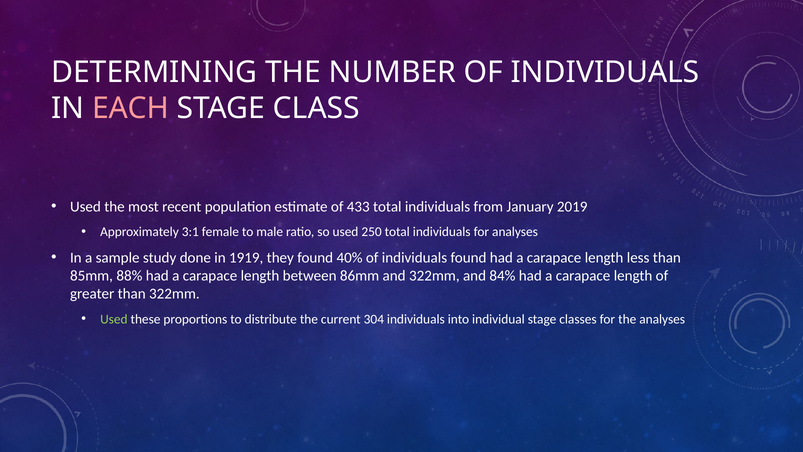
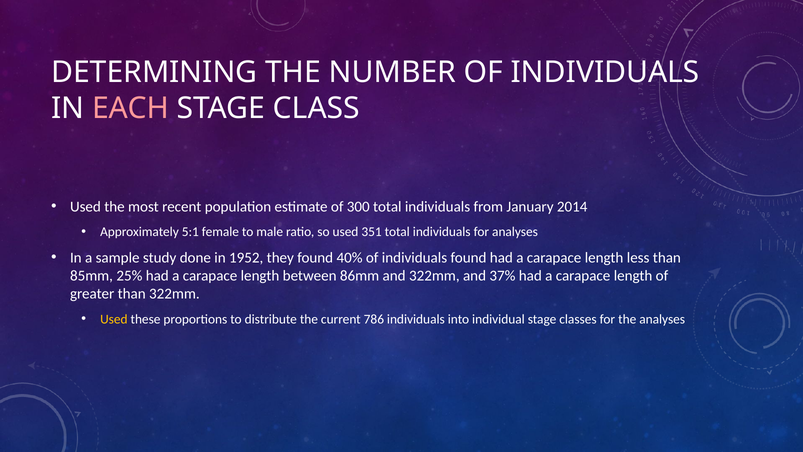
433: 433 -> 300 (358, 207)
2019: 2019 -> 2014 (572, 207)
3:1: 3:1 -> 5:1 (190, 232)
250: 250 -> 351 (372, 232)
1919: 1919 -> 1952 (246, 257)
88%: 88% -> 25% (129, 276)
84%: 84% -> 37% (502, 276)
Used colour: light green -> yellow (114, 319)
304: 304 -> 786 (374, 319)
